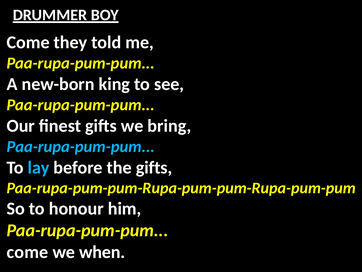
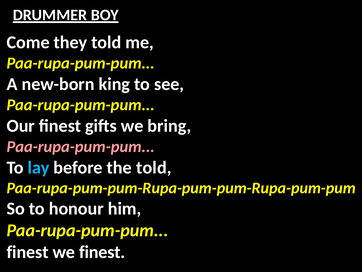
Paa-rupa-pum-pum colour: light blue -> pink (81, 146)
the gifts: gifts -> told (154, 167)
come: come -> finest (28, 252)
we when: when -> finest (102, 252)
